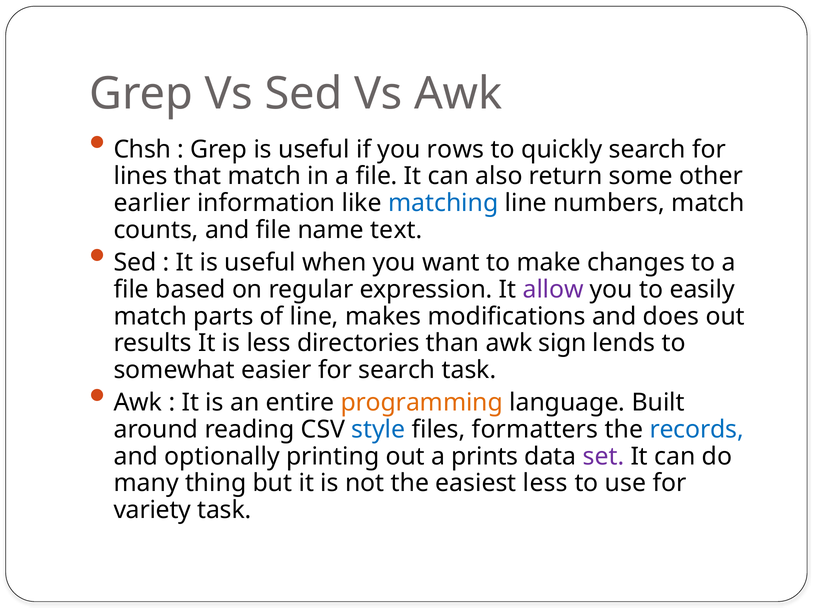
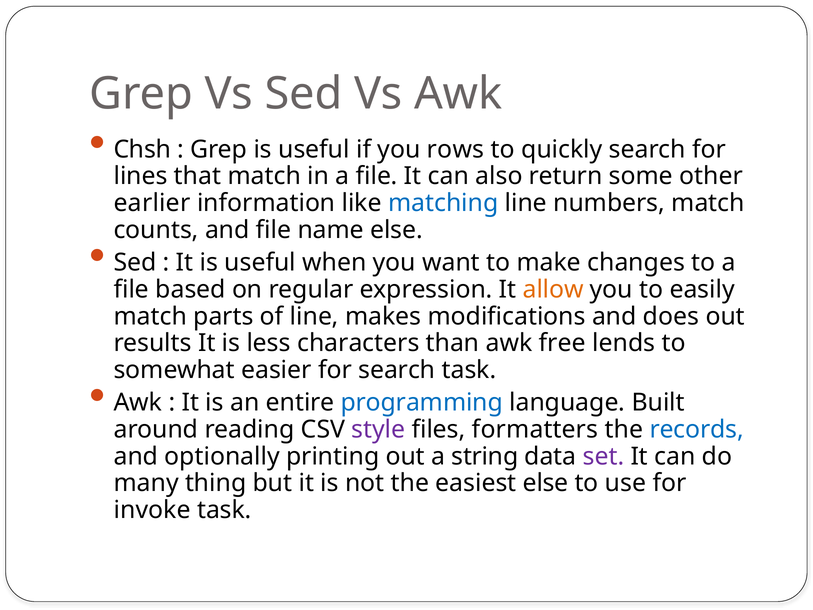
name text: text -> else (397, 230)
allow colour: purple -> orange (553, 289)
directories: directories -> characters (358, 343)
sign: sign -> free (562, 343)
programming colour: orange -> blue (422, 403)
style colour: blue -> purple (378, 429)
prints: prints -> string (485, 456)
easiest less: less -> else (546, 483)
variety: variety -> invoke (152, 510)
